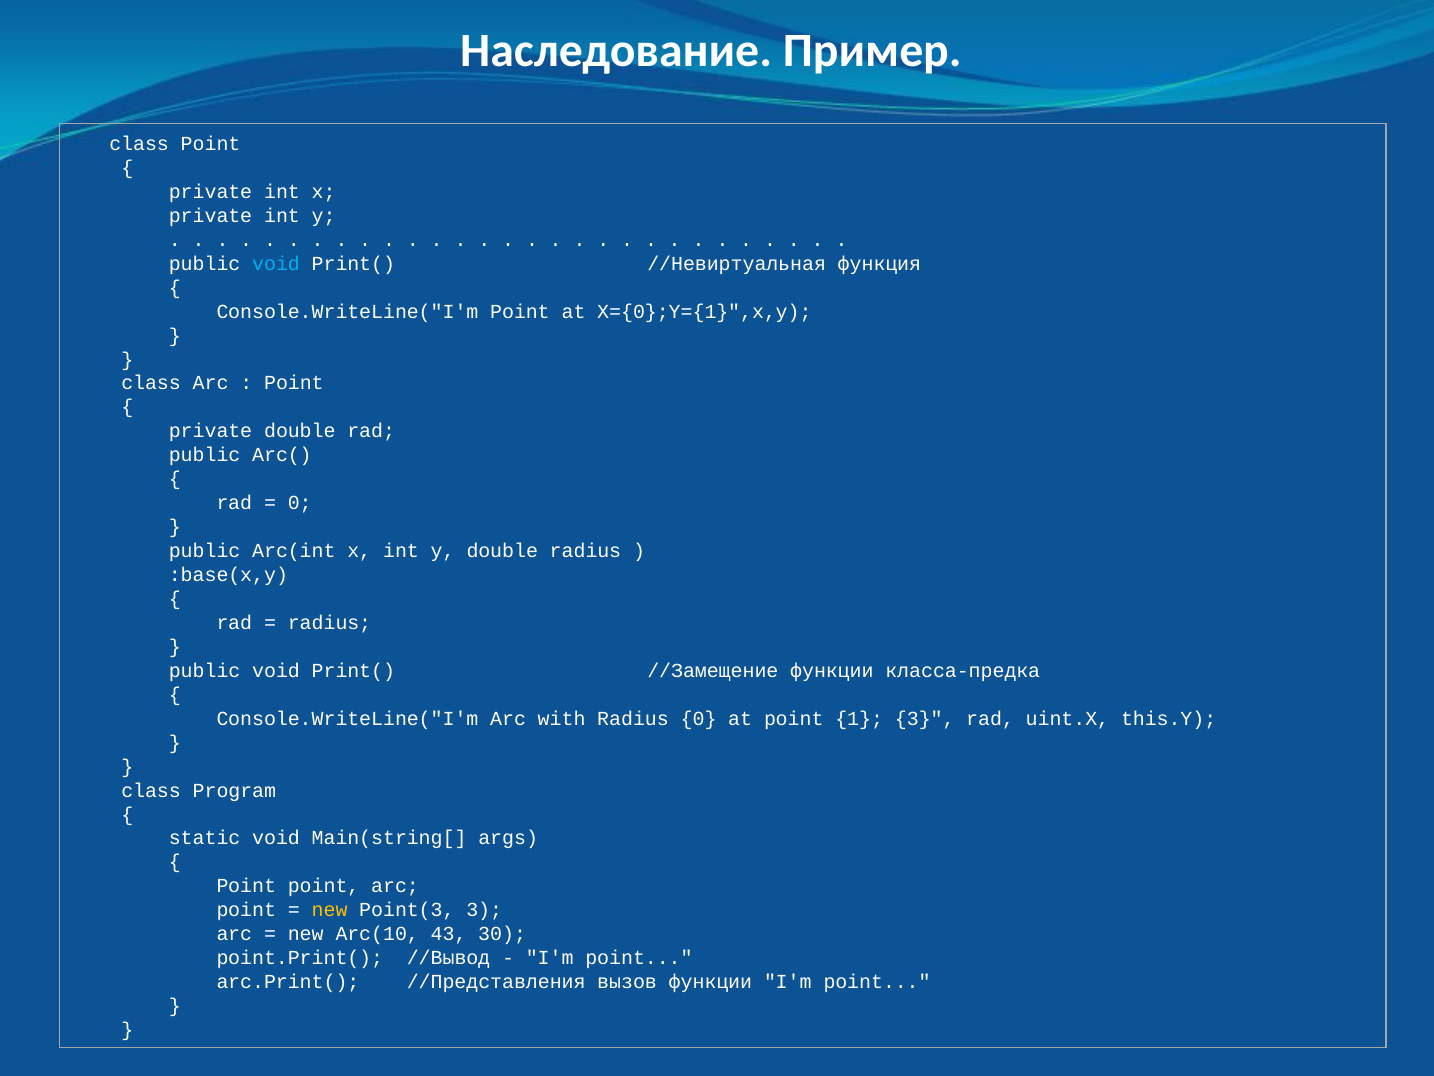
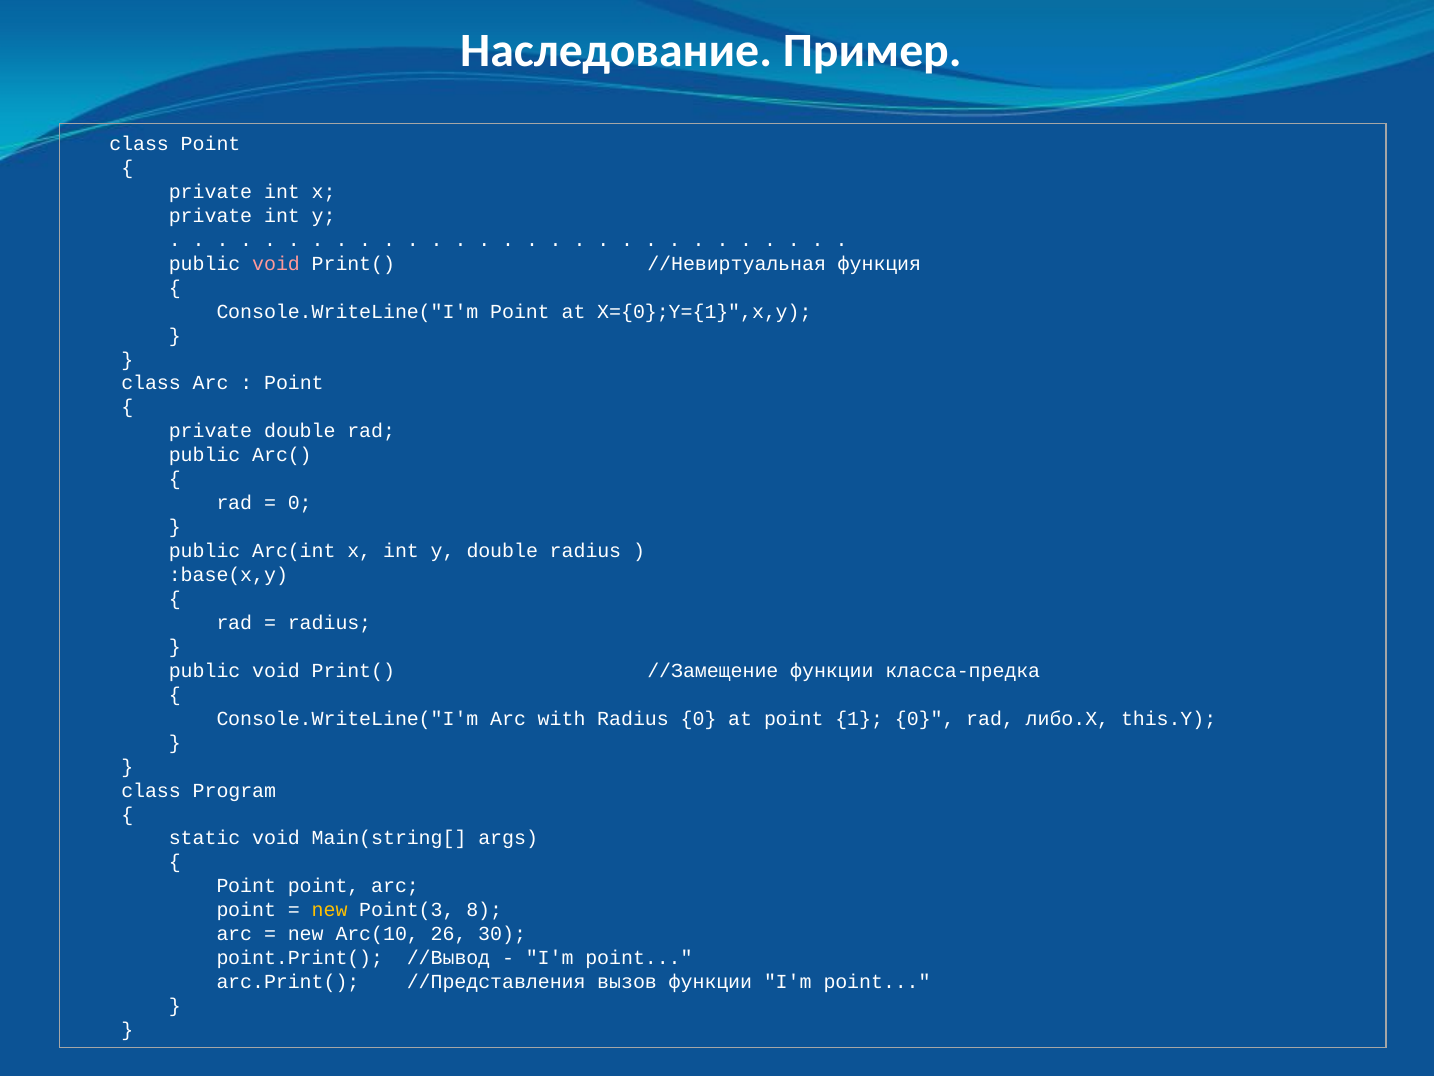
void colour: light blue -> pink (276, 264)
1 3: 3 -> 0 (925, 718)
uint.X: uint.X -> либо.X (1067, 718)
Point(3 3: 3 -> 8 (484, 910)
43: 43 -> 26 (449, 934)
